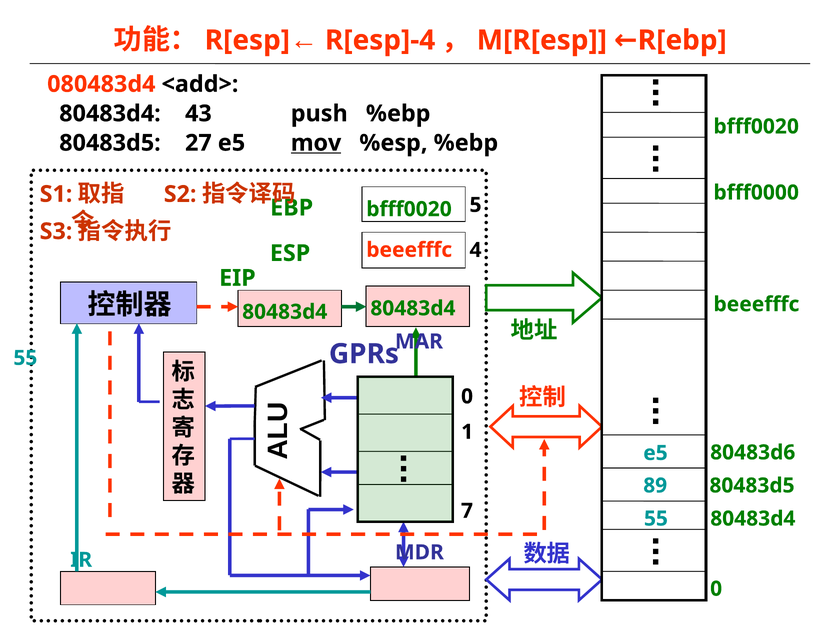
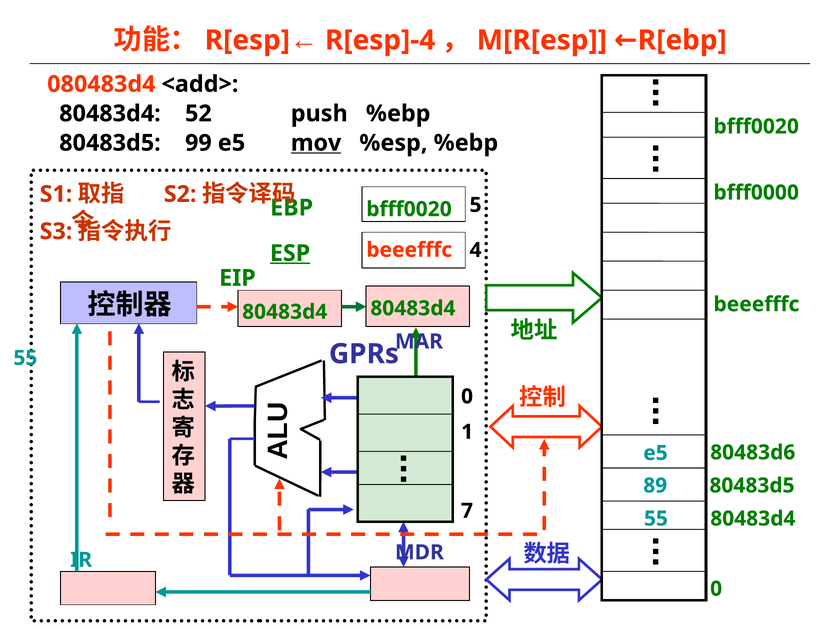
43: 43 -> 52 (198, 114)
27: 27 -> 99 (198, 143)
ESP underline: none -> present (290, 253)
